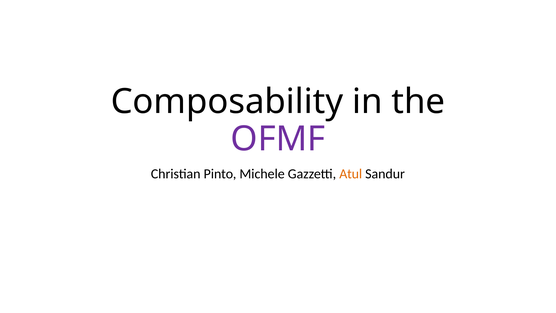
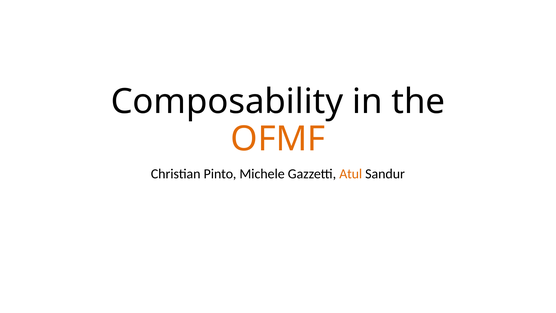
OFMF colour: purple -> orange (278, 139)
